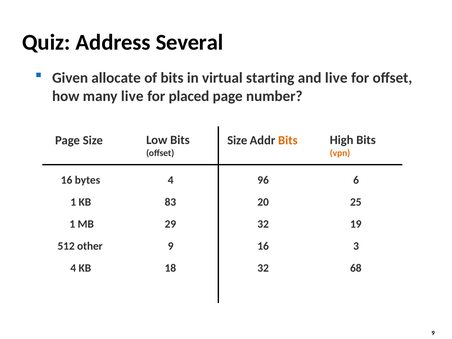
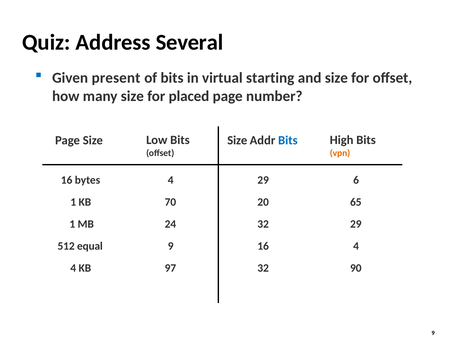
allocate: allocate -> present (116, 78)
and live: live -> size (336, 78)
many live: live -> size (132, 96)
Bits colour: orange -> blue (288, 140)
4 96: 96 -> 29 (263, 180)
83: 83 -> 70 (170, 202)
25: 25 -> 65 (356, 202)
29: 29 -> 24 (170, 224)
32 19: 19 -> 29 (356, 224)
other: other -> equal (90, 246)
16 3: 3 -> 4 (356, 246)
18: 18 -> 97 (170, 268)
68: 68 -> 90 (356, 268)
